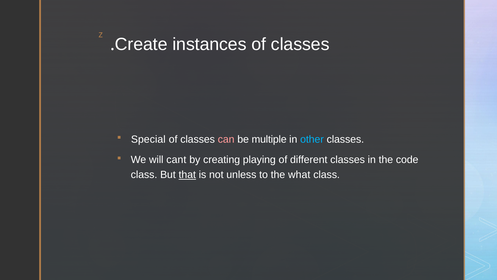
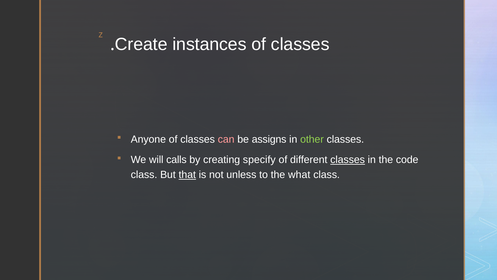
Special: Special -> Anyone (148, 139)
multiple: multiple -> assigns (269, 139)
other colour: light blue -> light green (312, 139)
cant: cant -> calls (176, 160)
playing: playing -> specify (259, 160)
classes underline: none -> present (348, 160)
